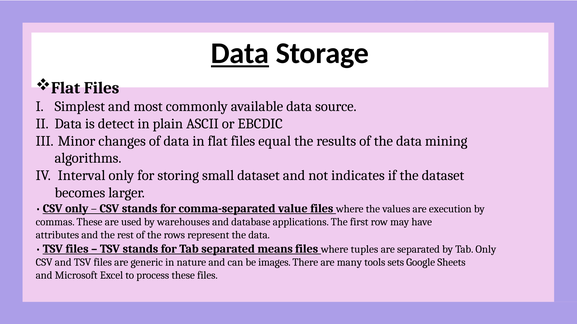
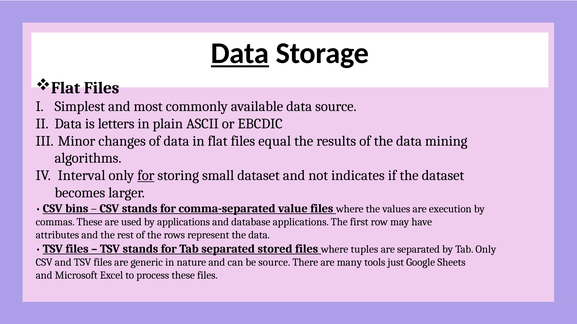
detect: detect -> letters (116, 124)
for underline: none -> present (146, 176)
CSV only: only -> bins (77, 209)
by warehouses: warehouses -> applications (184, 222)
means: means -> stored (275, 249)
be images: images -> source (274, 263)
sets: sets -> just (396, 263)
